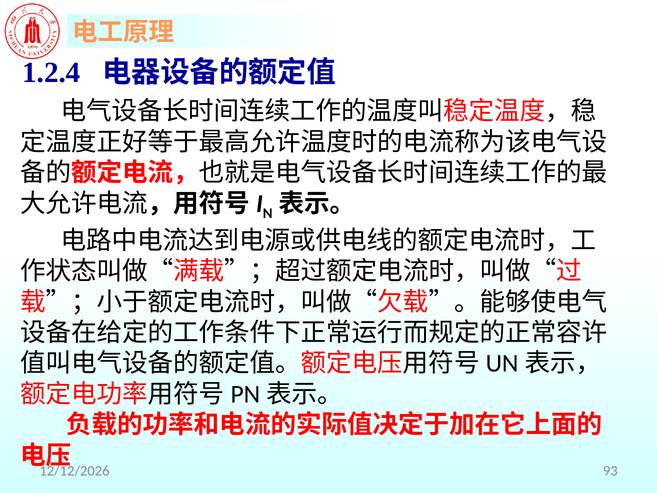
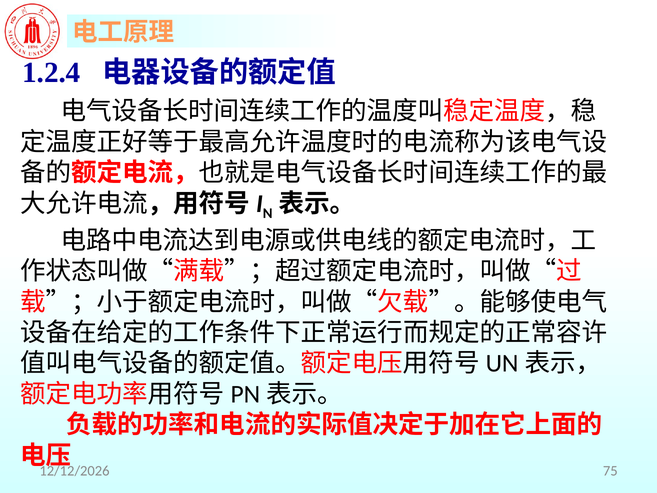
93: 93 -> 75 (610, 471)
